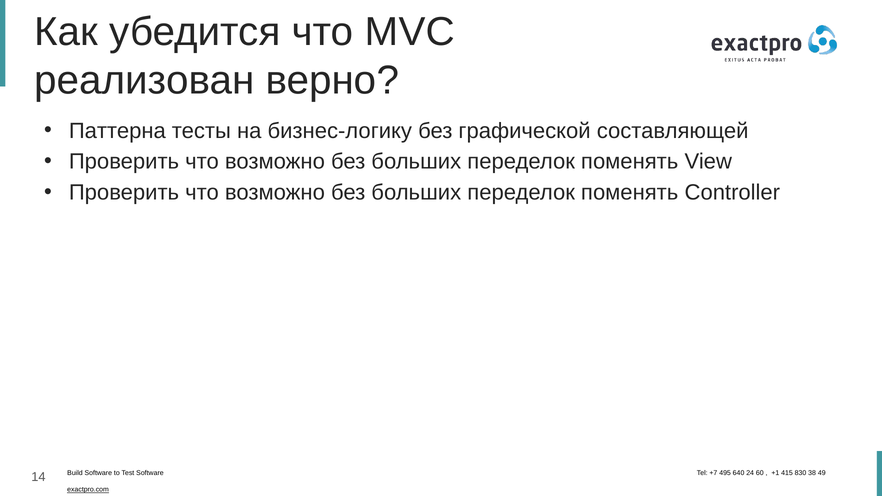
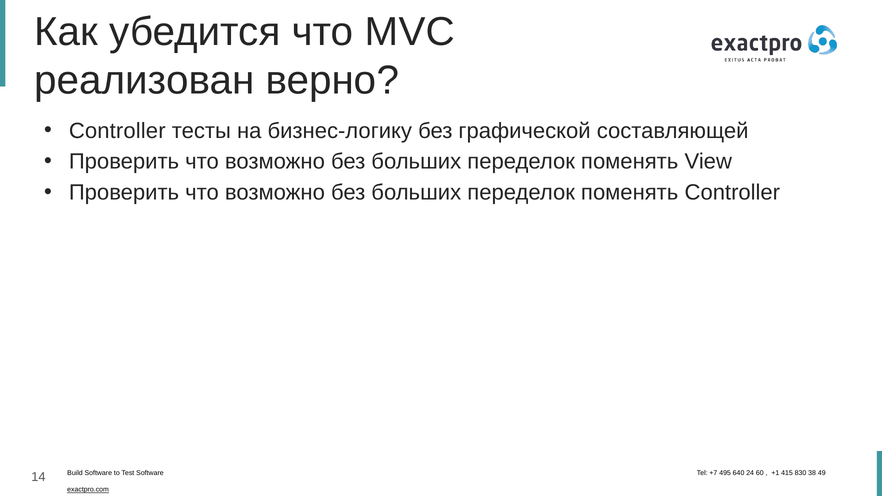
Паттерна: Паттерна -> Controller (117, 131)
